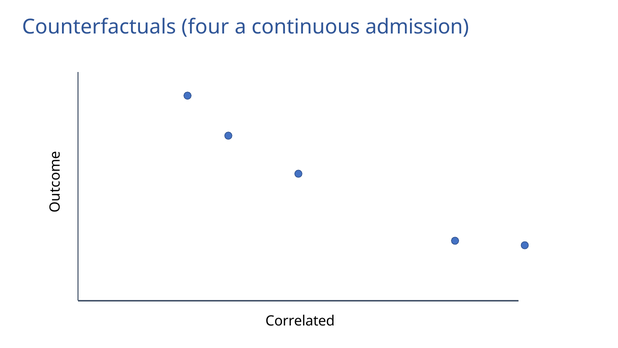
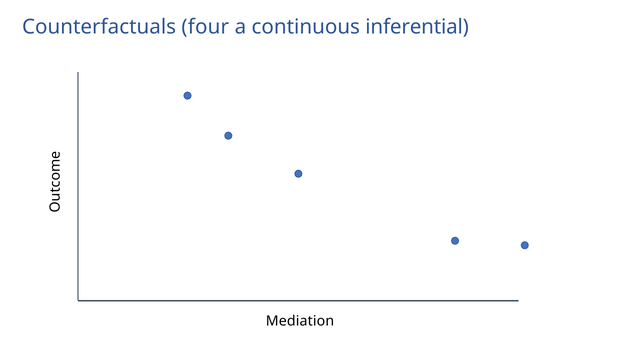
admission: admission -> inferential (417, 27)
Correlated: Correlated -> Mediation (300, 321)
